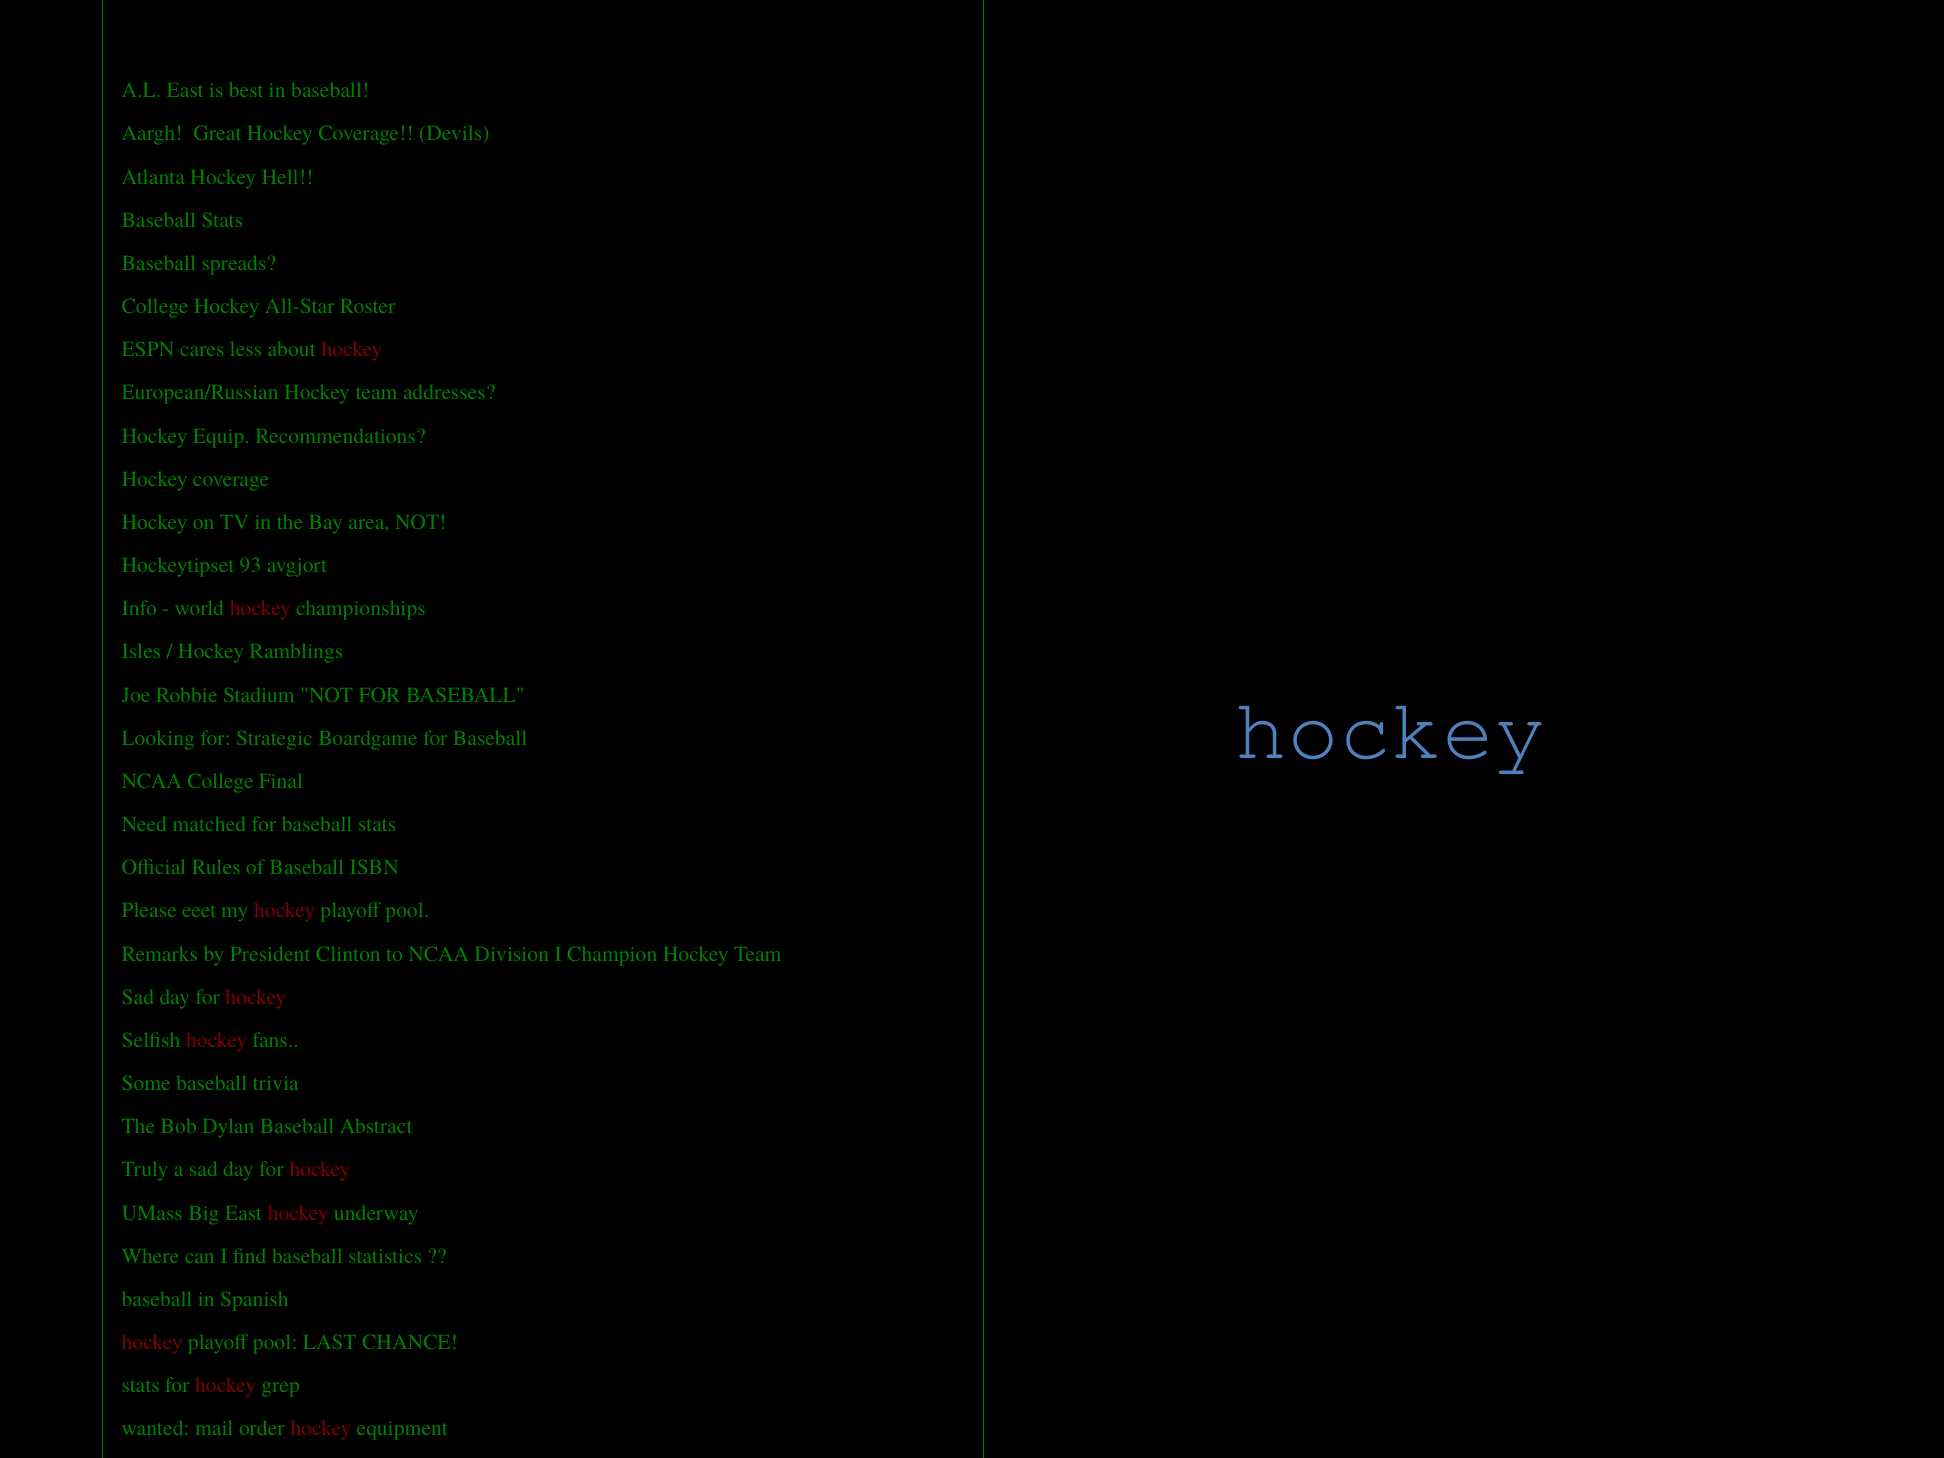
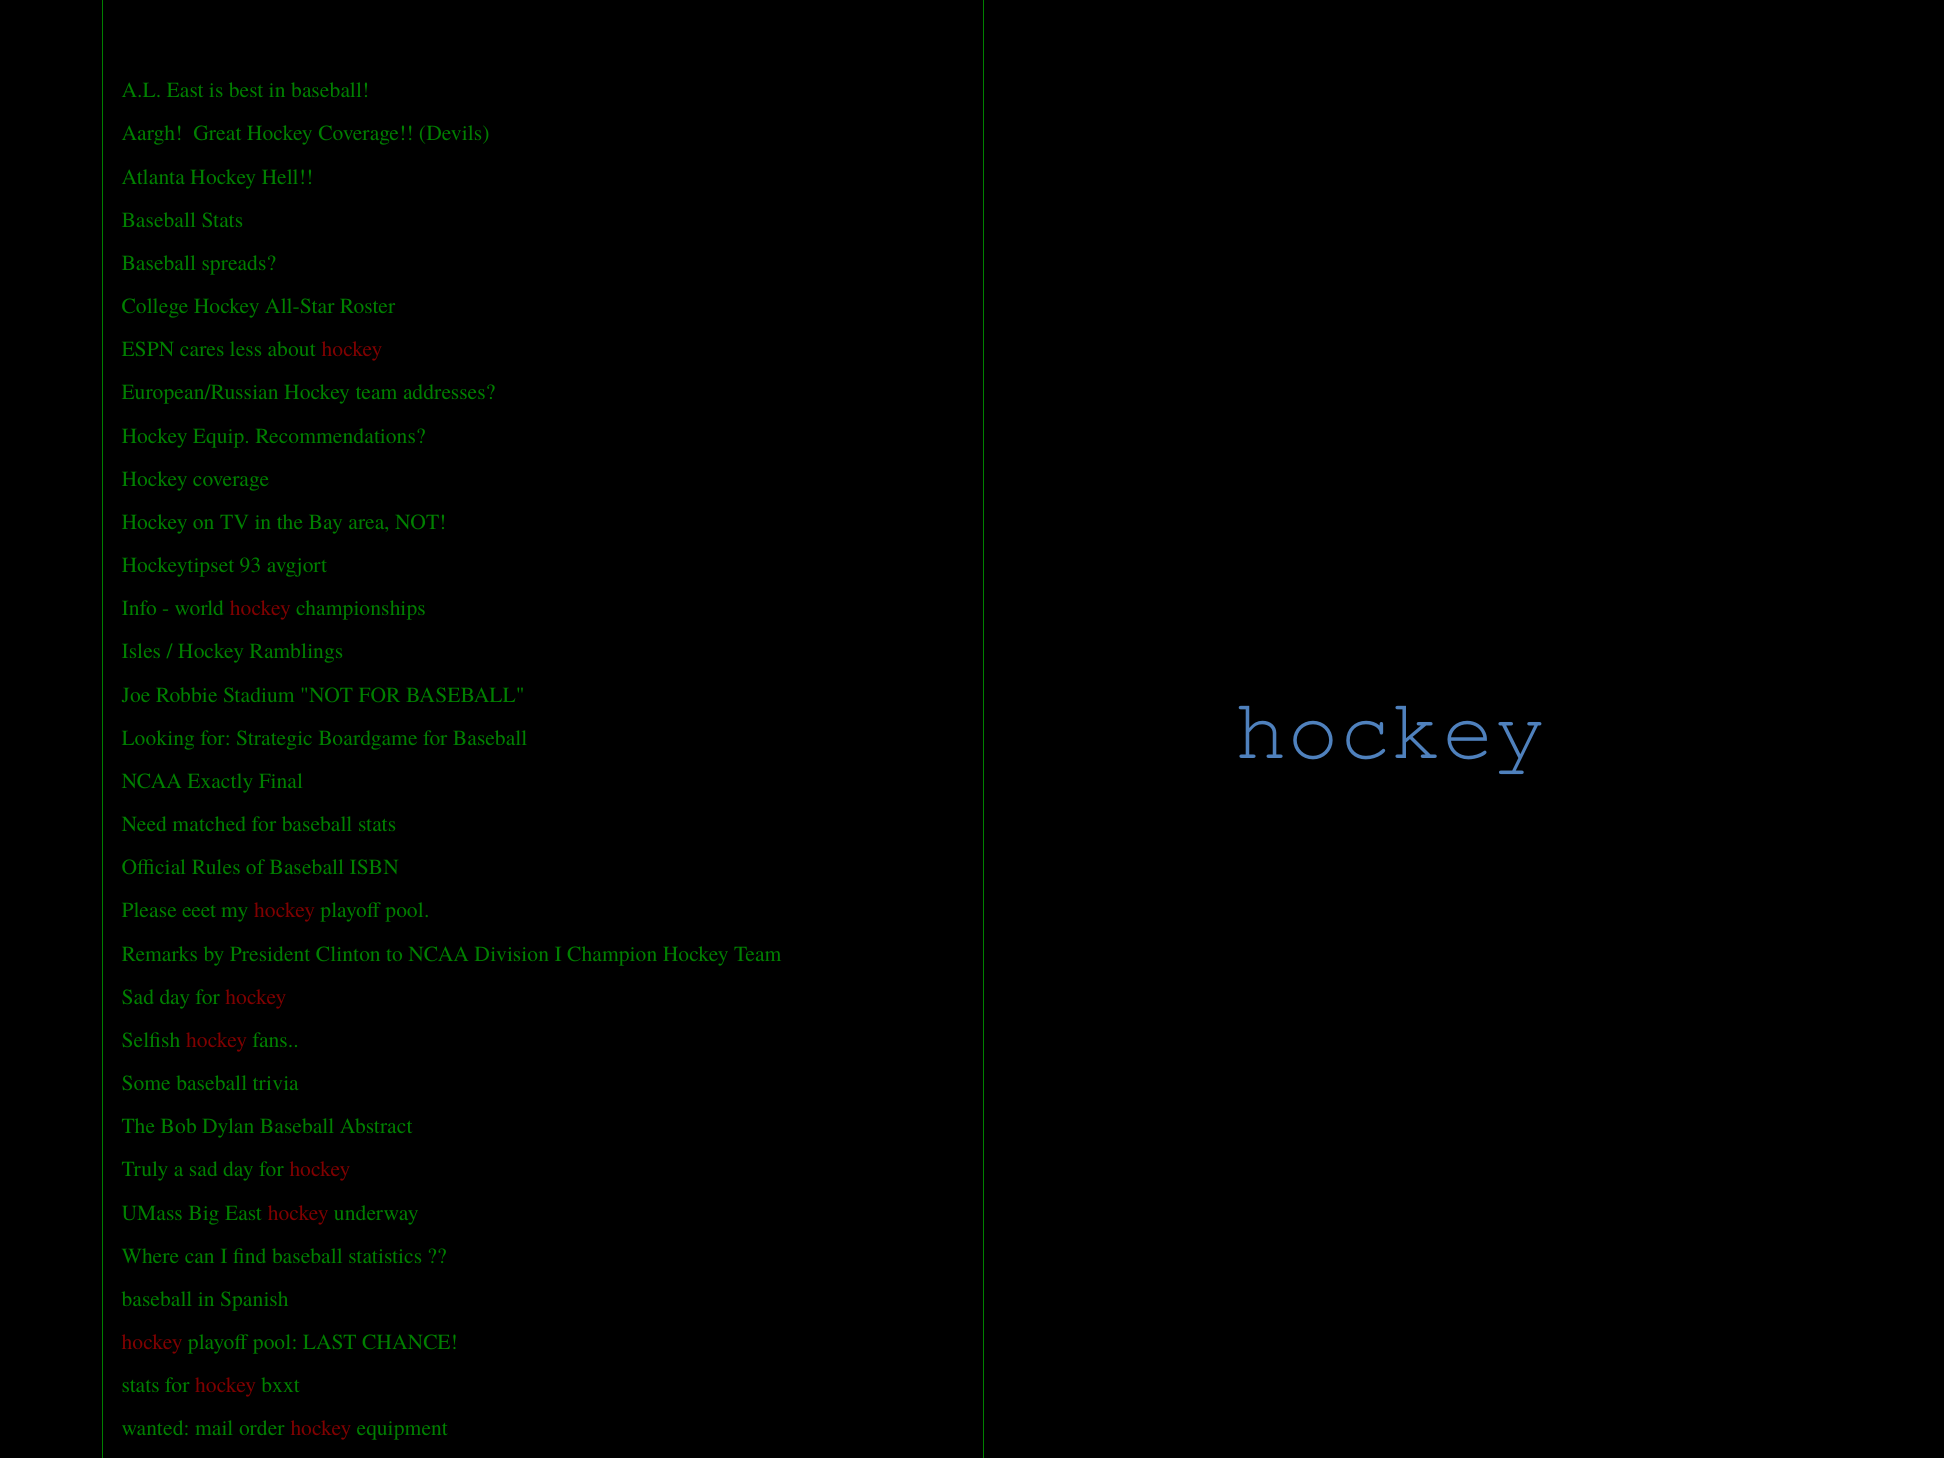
NCAA College: College -> Exactly (220, 781)
grep: grep -> bxxt (281, 1386)
